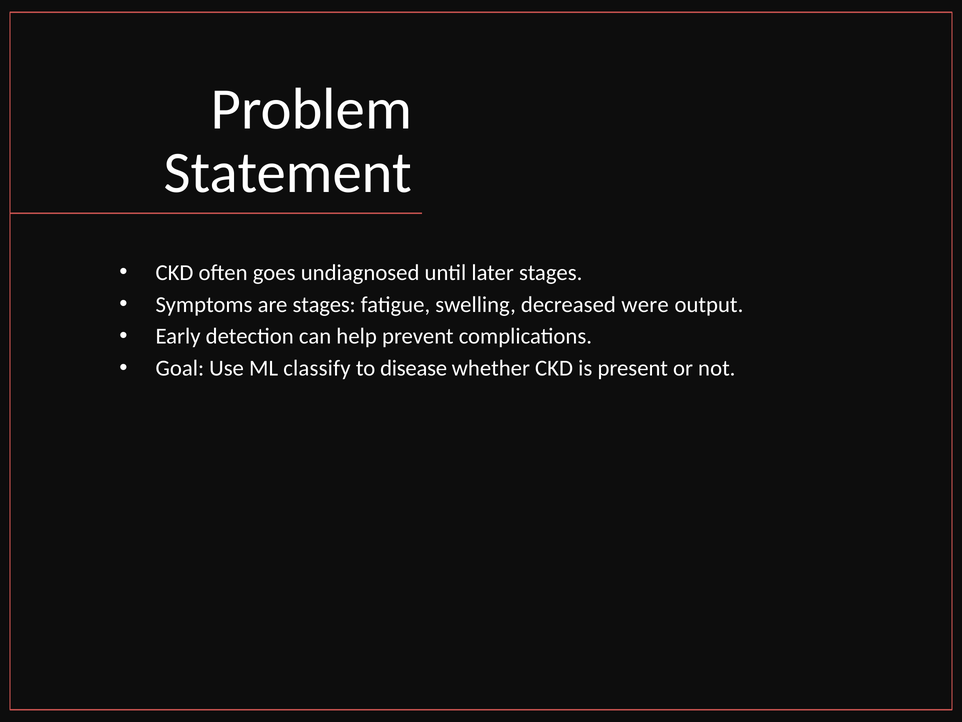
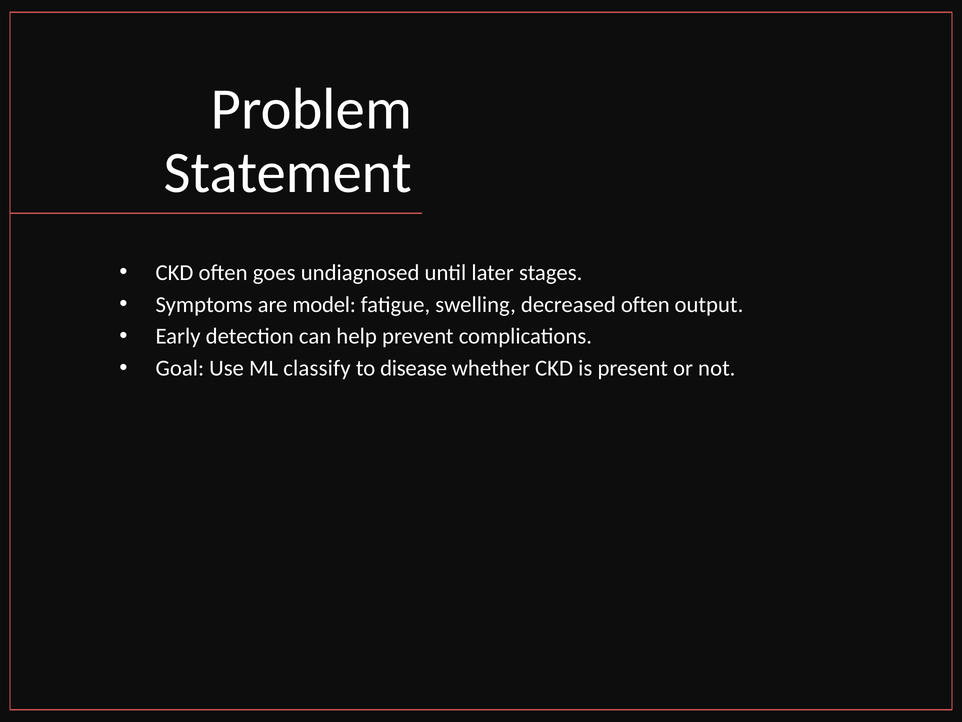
are stages: stages -> model (324, 304)
decreased were: were -> often (645, 304)
